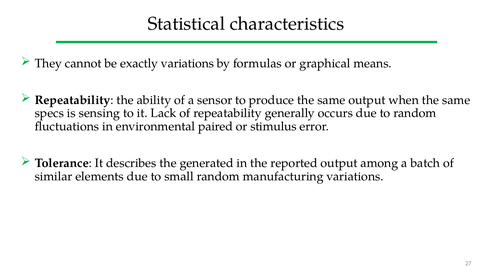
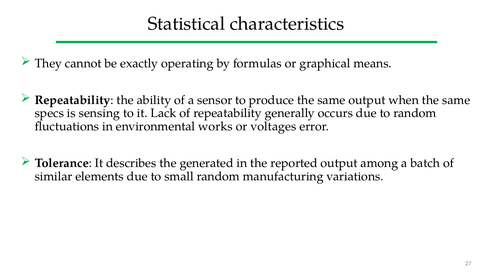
exactly variations: variations -> operating (187, 63)
paired: paired -> works (215, 127)
stimulus: stimulus -> voltages (273, 127)
